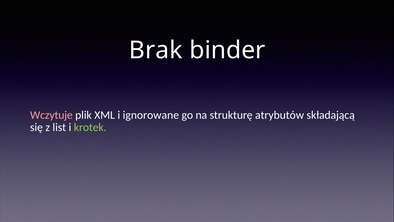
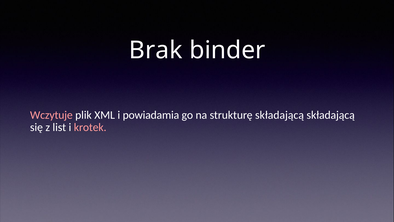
ignorowane: ignorowane -> powiadamia (151, 115)
strukturę atrybutów: atrybutów -> składającą (280, 115)
krotek colour: light green -> pink (90, 127)
